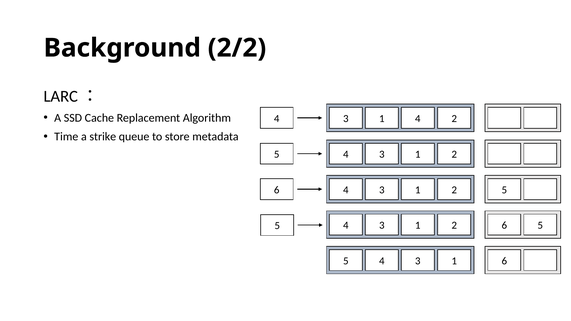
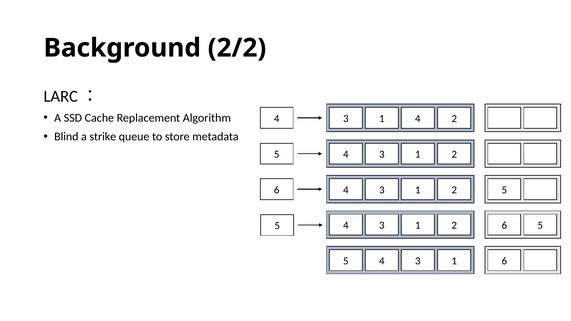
Time: Time -> Blind (66, 137)
